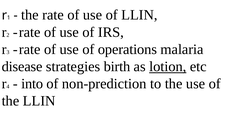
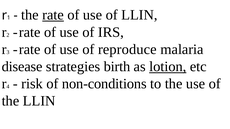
rate underline: none -> present (53, 15)
operations: operations -> reproduce (127, 49)
into: into -> risk (32, 84)
non-prediction: non-prediction -> non-conditions (104, 84)
